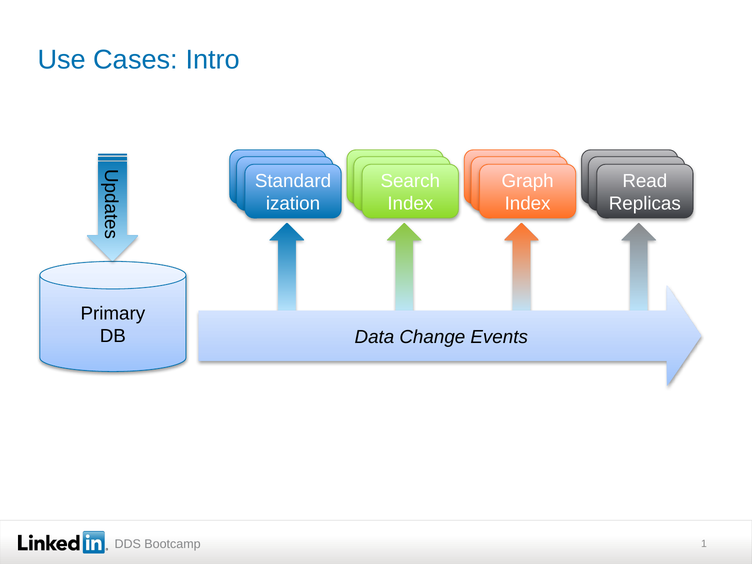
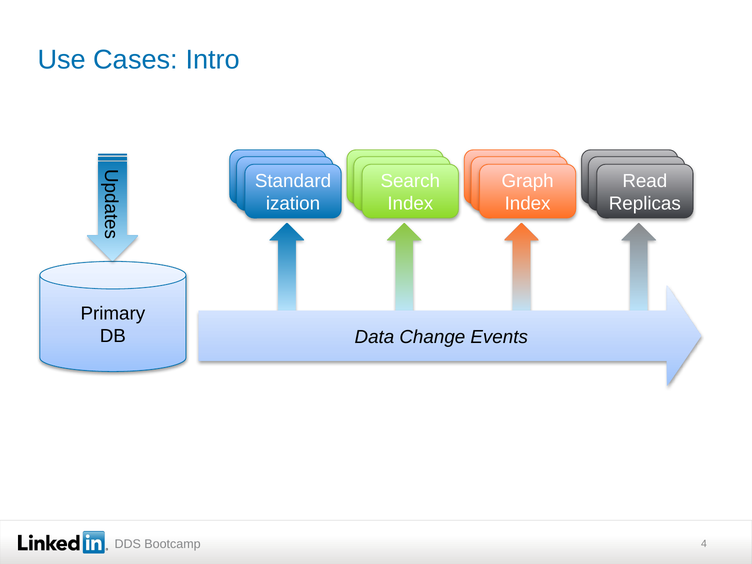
1: 1 -> 4 (704, 544)
